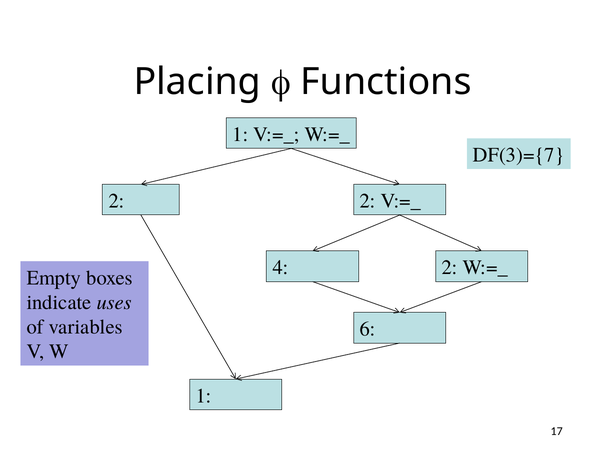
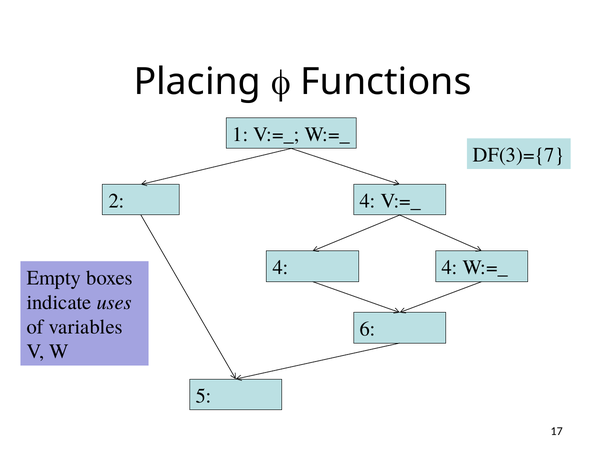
2 2: 2 -> 4 (368, 201)
4 2: 2 -> 4 (450, 268)
1: 1 -> 5 (204, 396)
